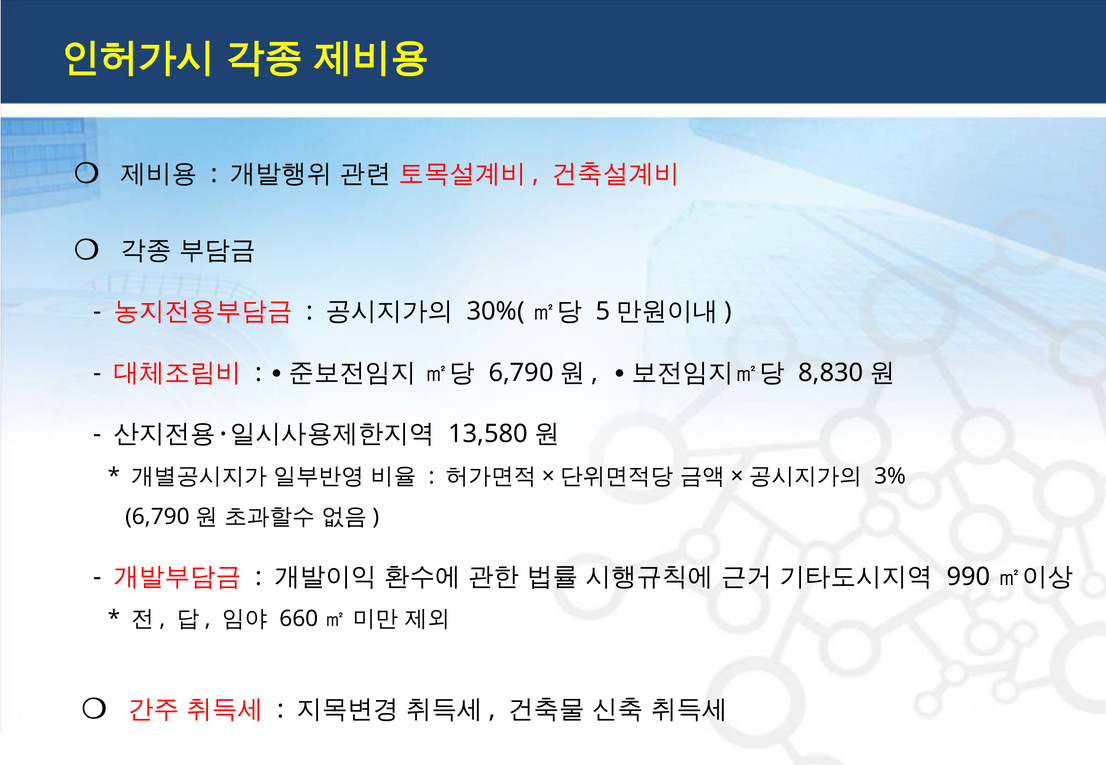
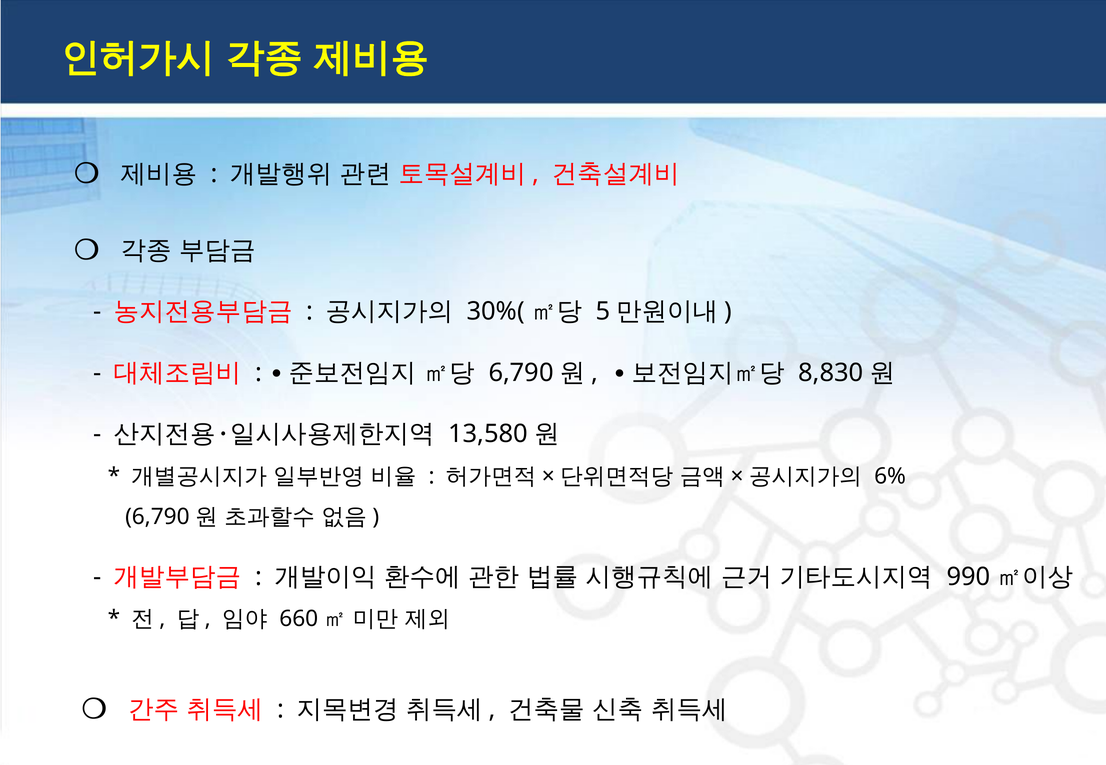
3%: 3% -> 6% (890, 477)
